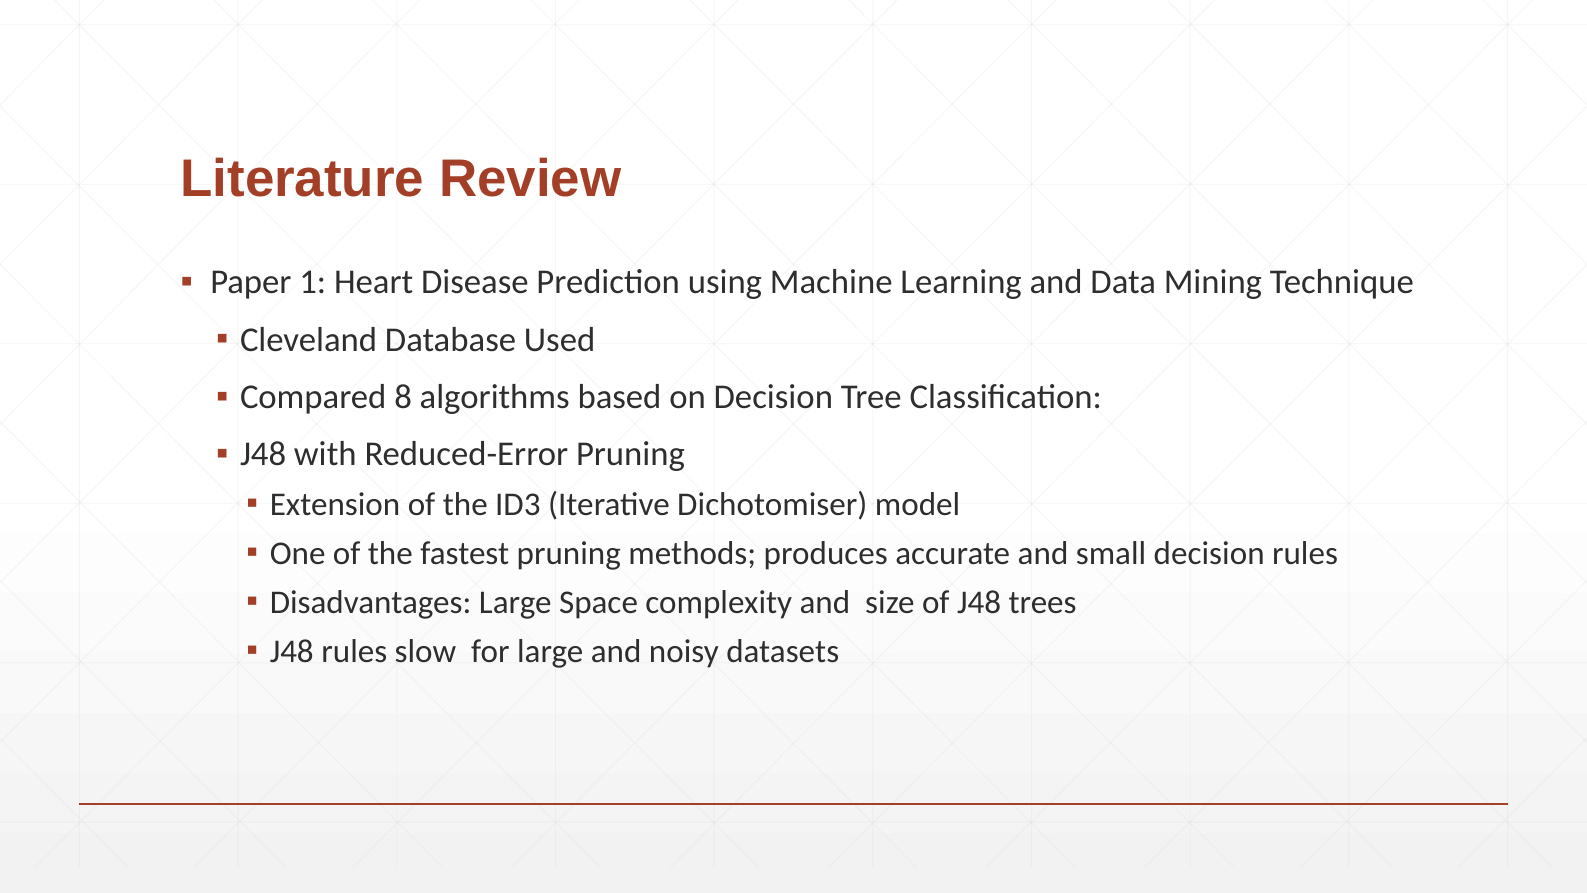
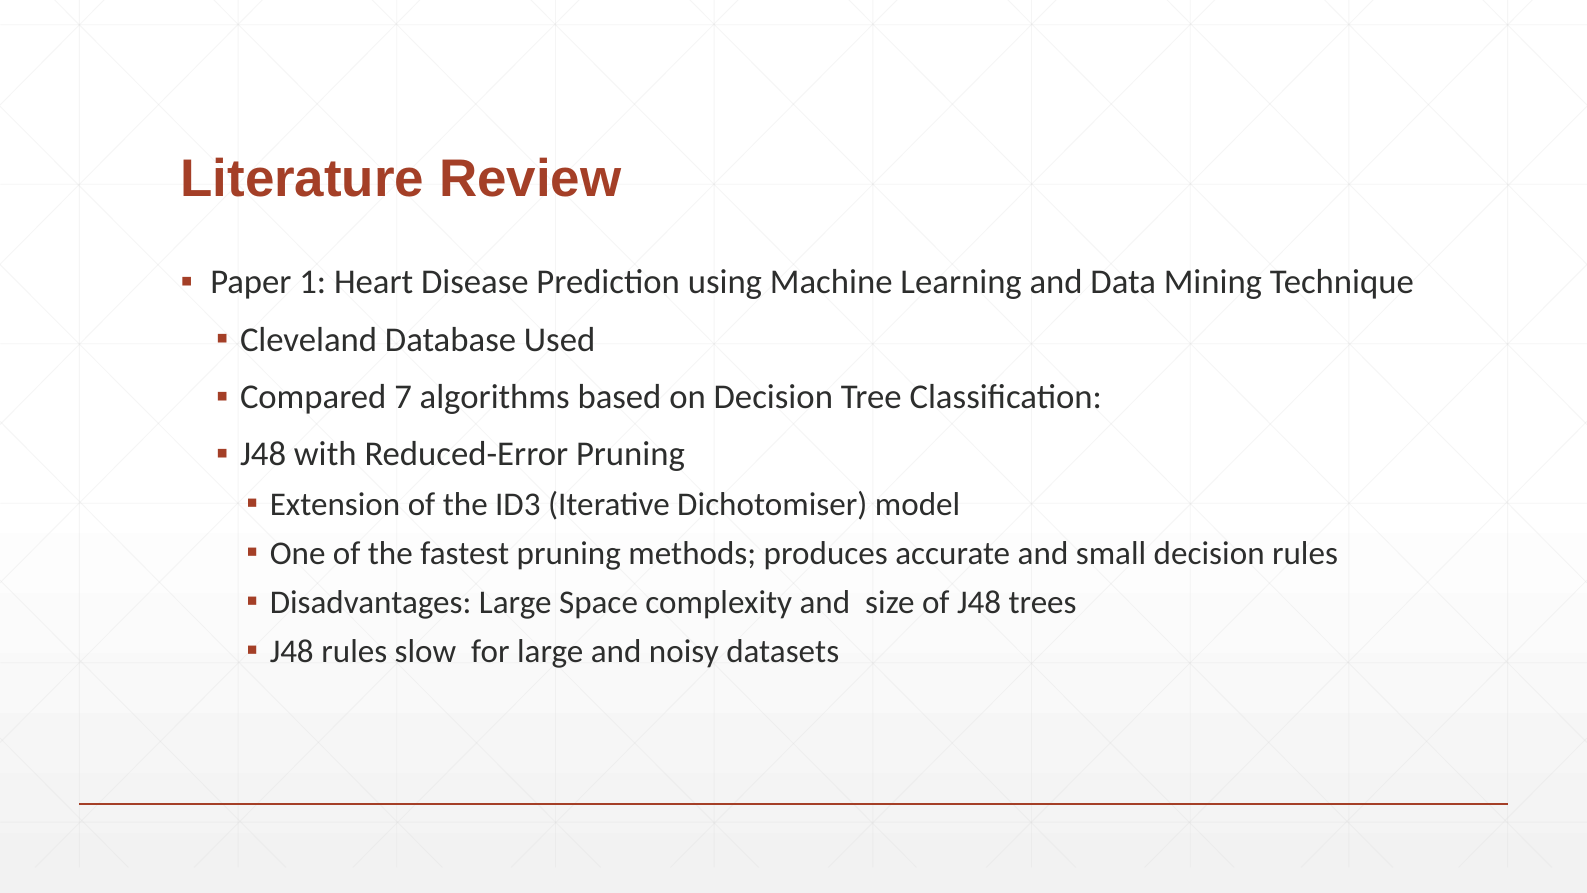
8: 8 -> 7 (403, 397)
